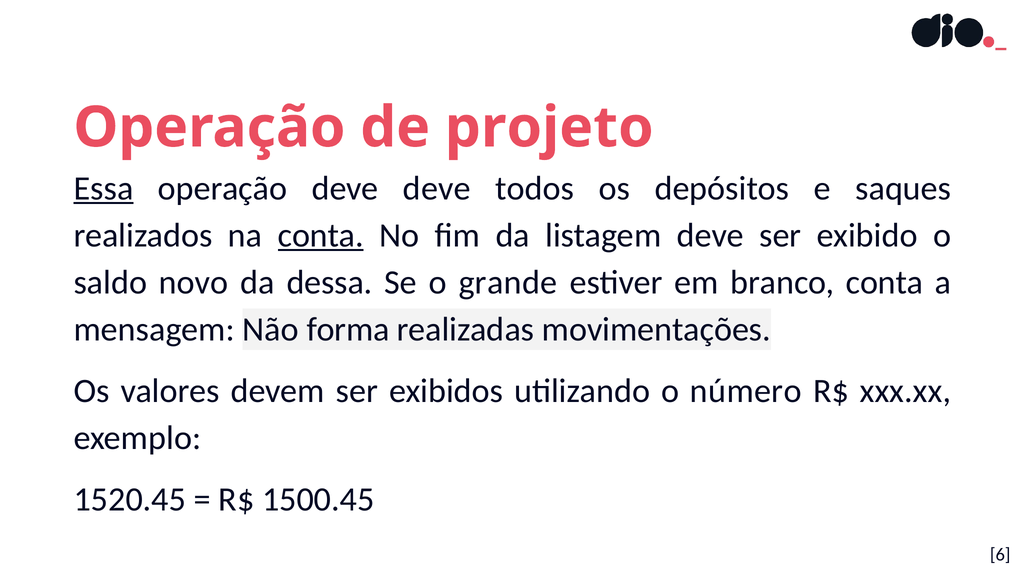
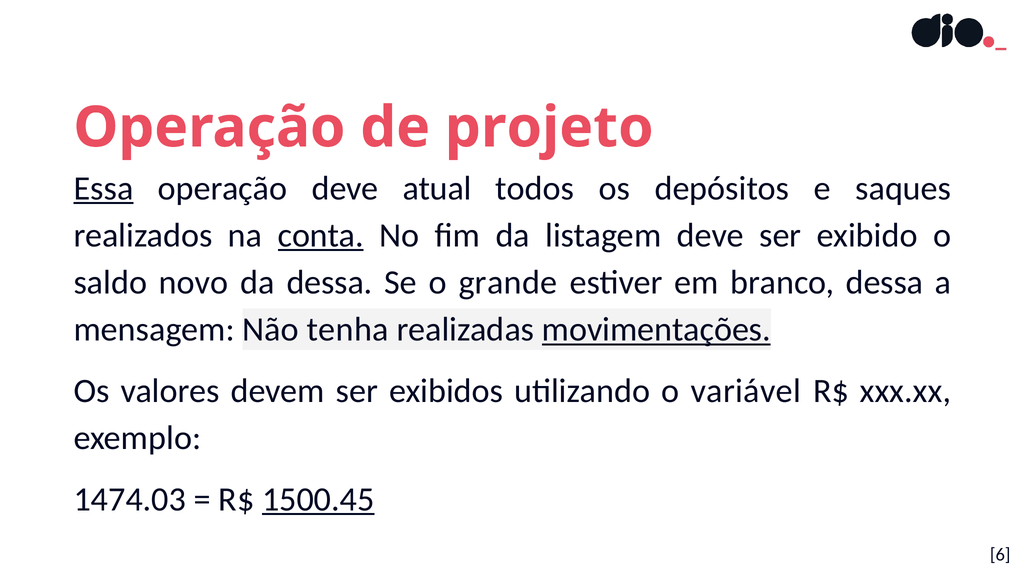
deve deve: deve -> atual (437, 189)
branco conta: conta -> dessa (884, 283)
forma: forma -> tenha (348, 330)
movimentações underline: none -> present (656, 330)
número: número -> variável (746, 391)
1520.45: 1520.45 -> 1474.03 (130, 500)
1500.45 underline: none -> present (318, 500)
